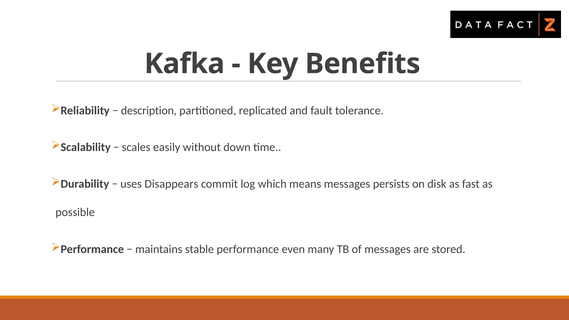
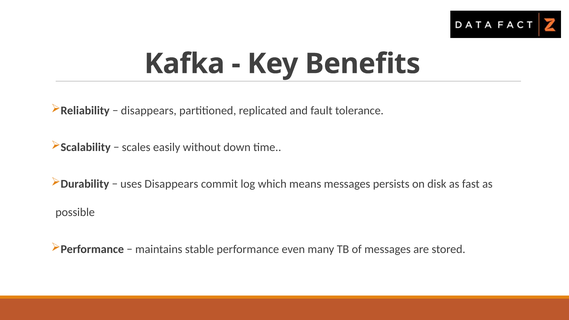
description: description -> disappears (149, 110)
